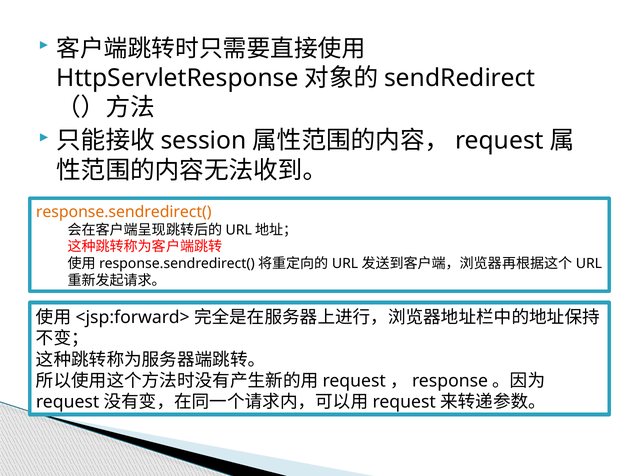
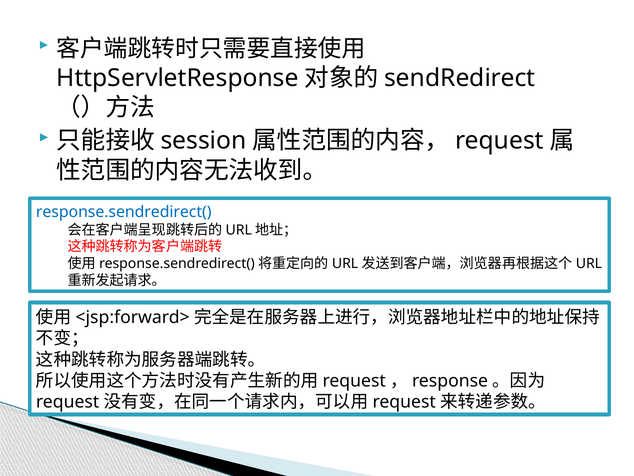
response.sendredirect( colour: orange -> blue (124, 212)
